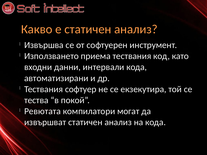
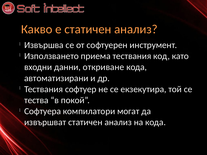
интервали: интервали -> откриване (104, 67)
Ревютата: Ревютата -> Софтуера (43, 111)
